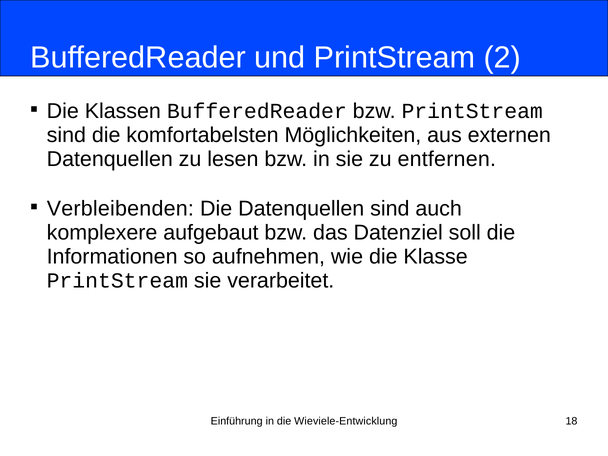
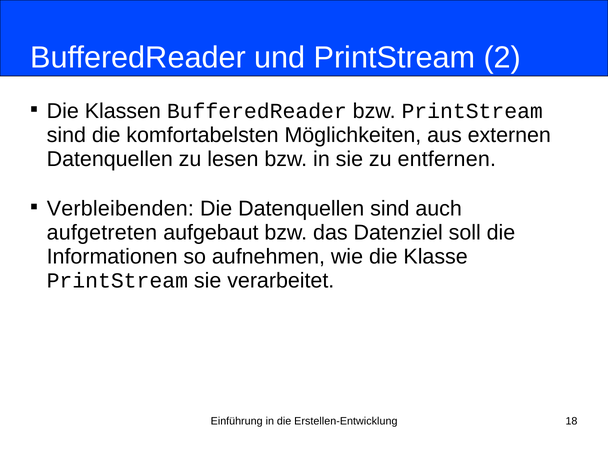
komplexere: komplexere -> aufgetreten (102, 233)
Wieviele-Entwicklung: Wieviele-Entwicklung -> Erstellen-Entwicklung (346, 421)
